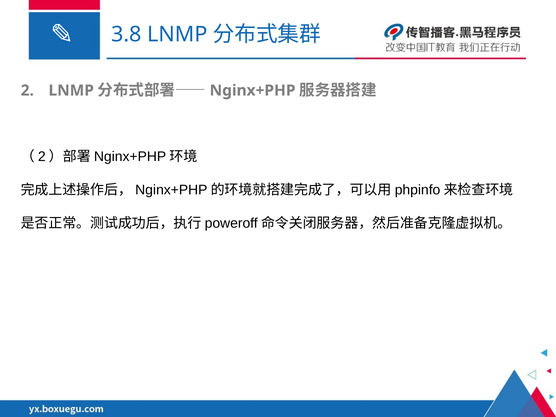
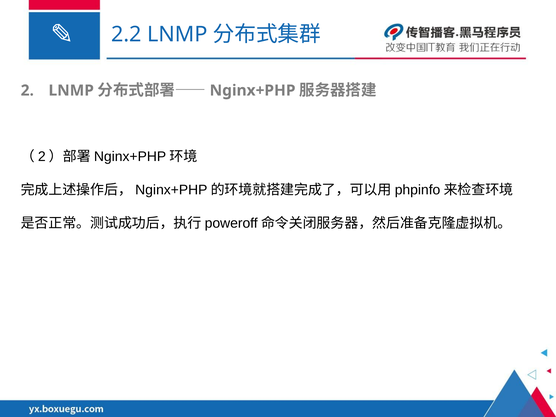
3.8: 3.8 -> 2.2 (126, 34)
